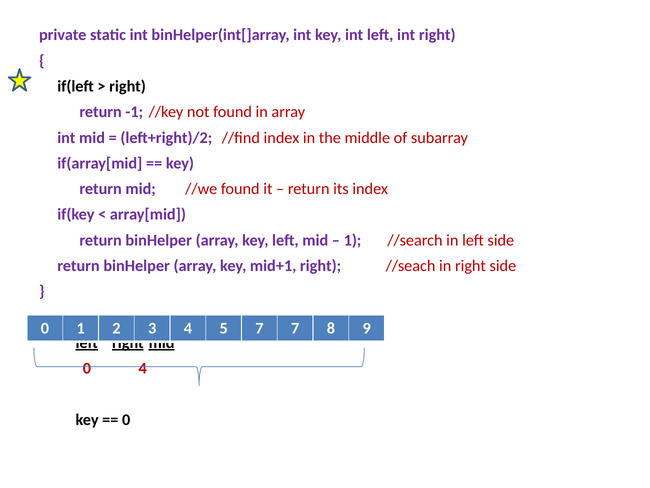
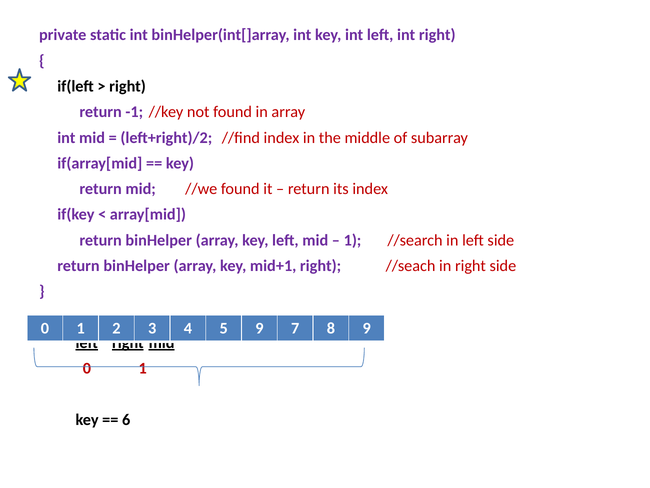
5 7: 7 -> 9 (259, 328)
4: 4 -> 1 (143, 368)
0: 0 -> 6 (126, 419)
